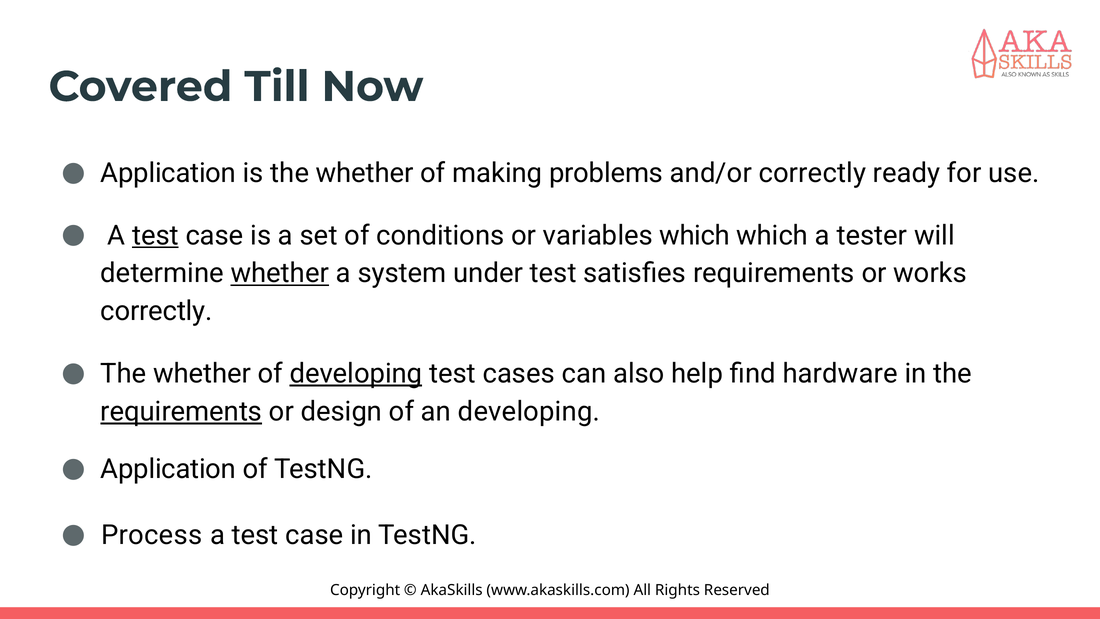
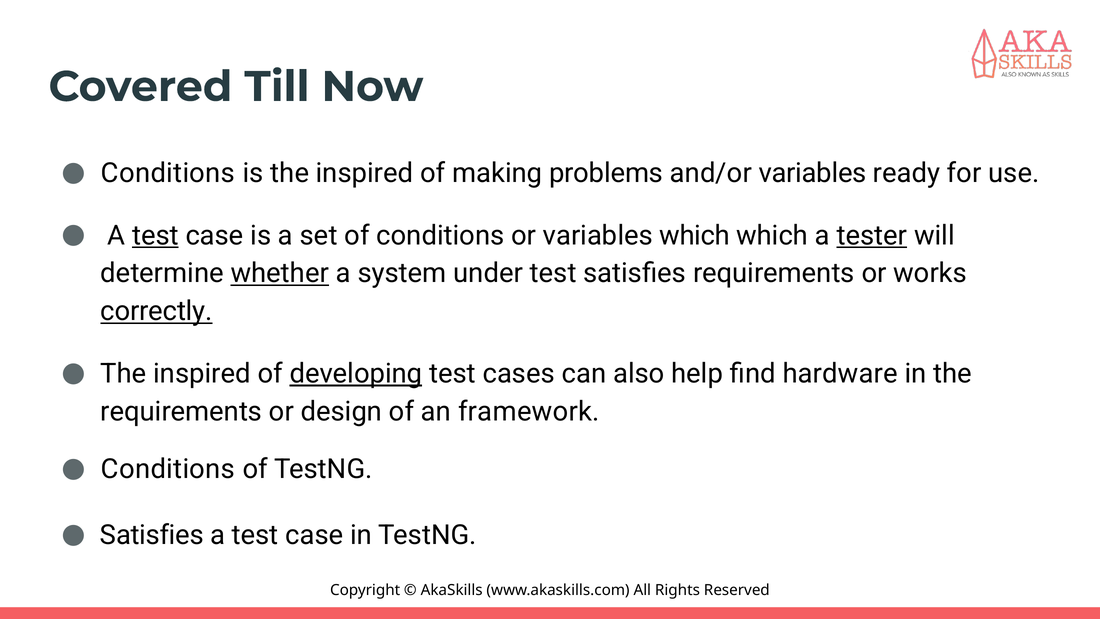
Application: Application -> Conditions (168, 173)
is the whether: whether -> inspired (365, 173)
and/or correctly: correctly -> variables (813, 173)
tester underline: none -> present (872, 235)
correctly underline: none -> present (156, 311)
whether: whether -> inspired (202, 374)
requirements underline: present -> none (181, 412)
an developing: developing -> framework (529, 412)
Application: Application -> Conditions (168, 469)
Process: Process -> Satisfies (152, 535)
